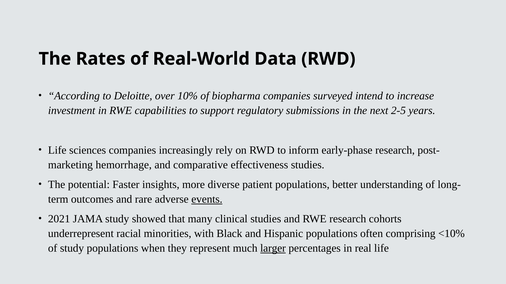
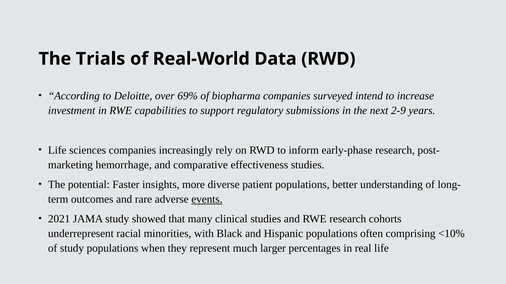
Rates: Rates -> Trials (101, 59)
10%: 10% -> 69% (188, 96)
2-5: 2-5 -> 2-9 (398, 111)
larger underline: present -> none (273, 249)
